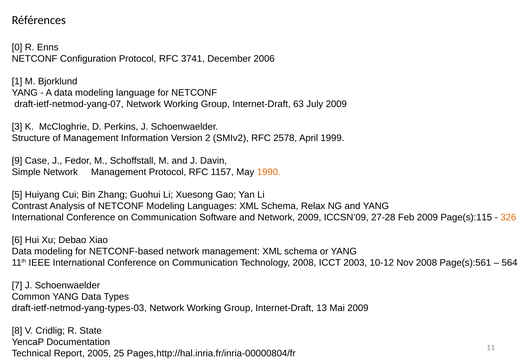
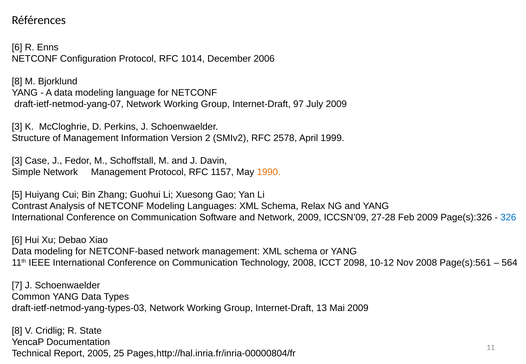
0: 0 -> 6 (17, 47)
3741: 3741 -> 1014 (193, 59)
1: 1 -> 8 (17, 81)
63: 63 -> 97 (298, 104)
9: 9 -> 3 (17, 161)
Page(s):115: Page(s):115 -> Page(s):326 (466, 217)
326 colour: orange -> blue (508, 217)
2003: 2003 -> 2098 (355, 263)
